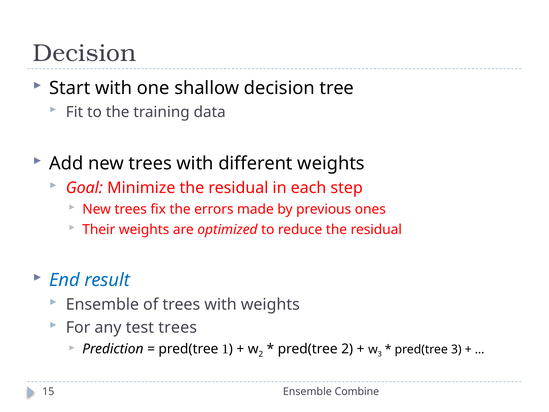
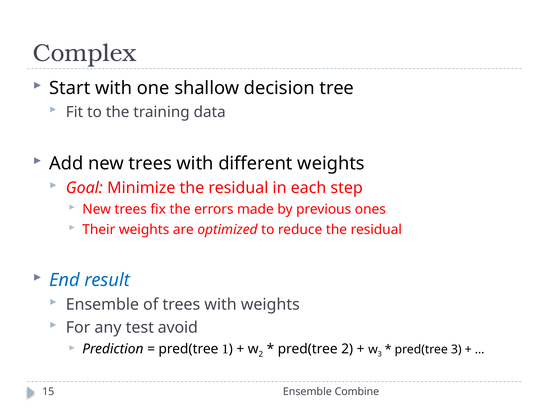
Decision: Decision -> Complex (85, 53)
test trees: trees -> avoid (178, 327)
